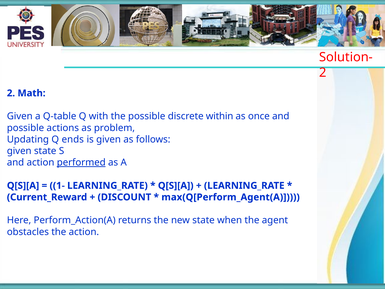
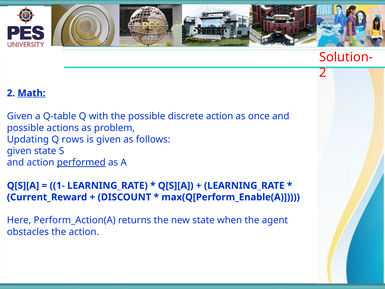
Math underline: none -> present (32, 93)
discrete within: within -> action (220, 116)
ends: ends -> rows (73, 139)
max(Q[Perform_Agent(A: max(Q[Perform_Agent(A -> max(Q[Perform_Enable(A (231, 197)
